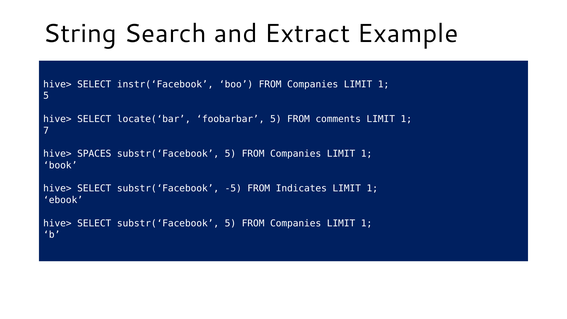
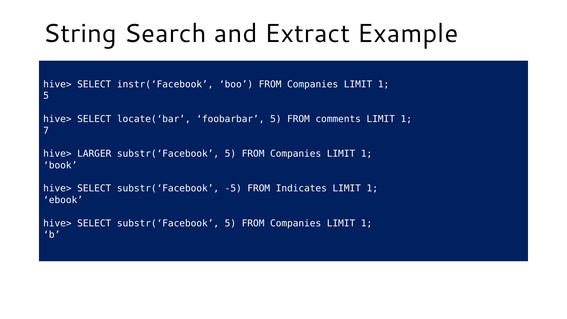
SPACES: SPACES -> LARGER (94, 154)
